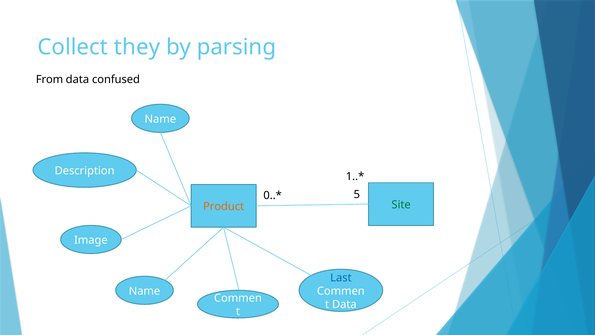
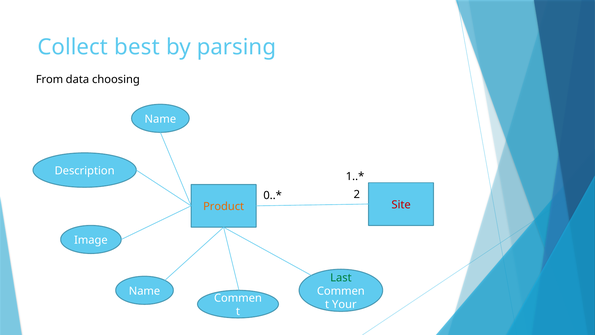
they: they -> best (137, 47)
confused: confused -> choosing (116, 79)
5: 5 -> 2 (357, 194)
Site colour: green -> red (401, 205)
Last colour: blue -> green (341, 277)
Data: Data -> Your (344, 304)
